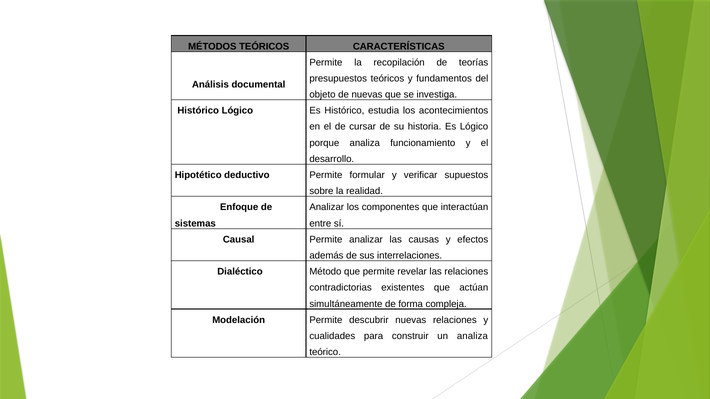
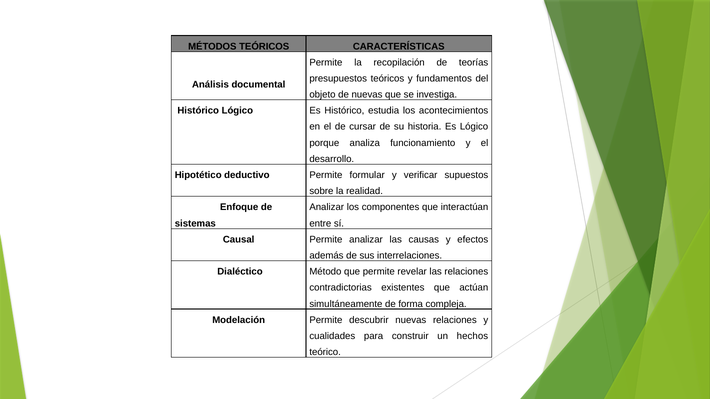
un analiza: analiza -> hechos (472, 336)
